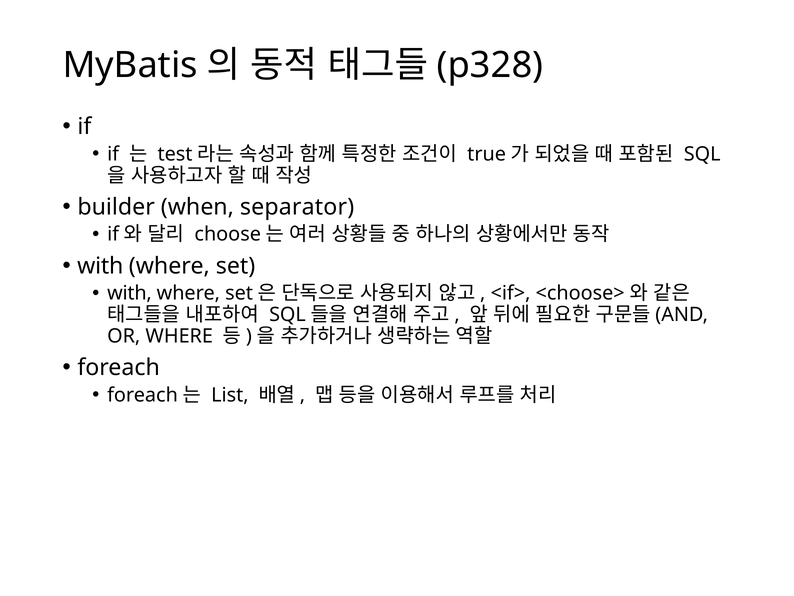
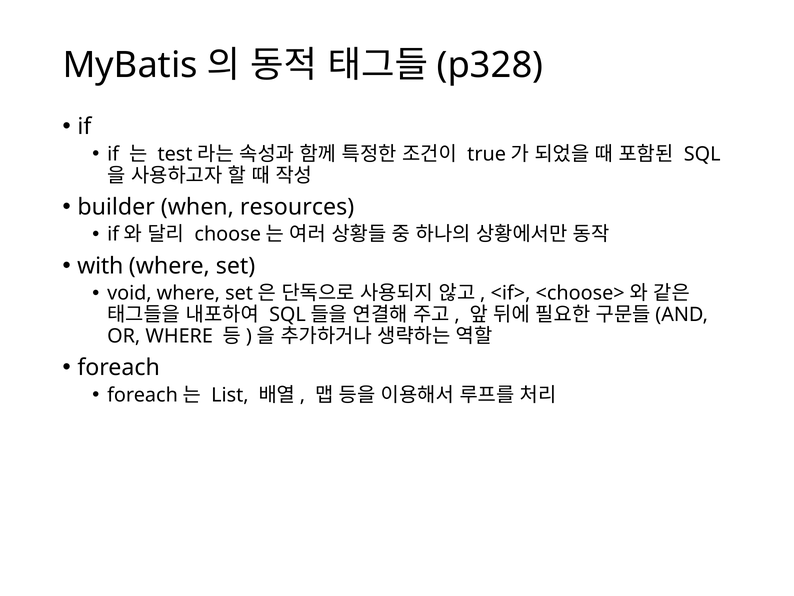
separator: separator -> resources (297, 207)
with: with -> void (129, 293)
